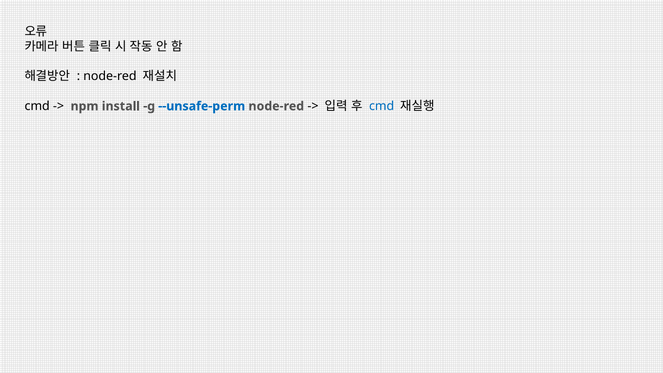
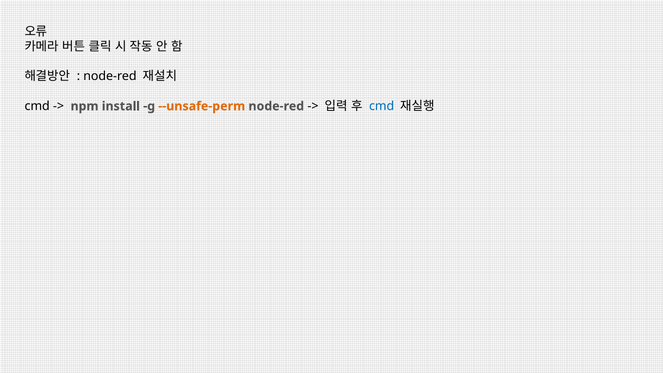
--unsafe-perm colour: blue -> orange (202, 106)
